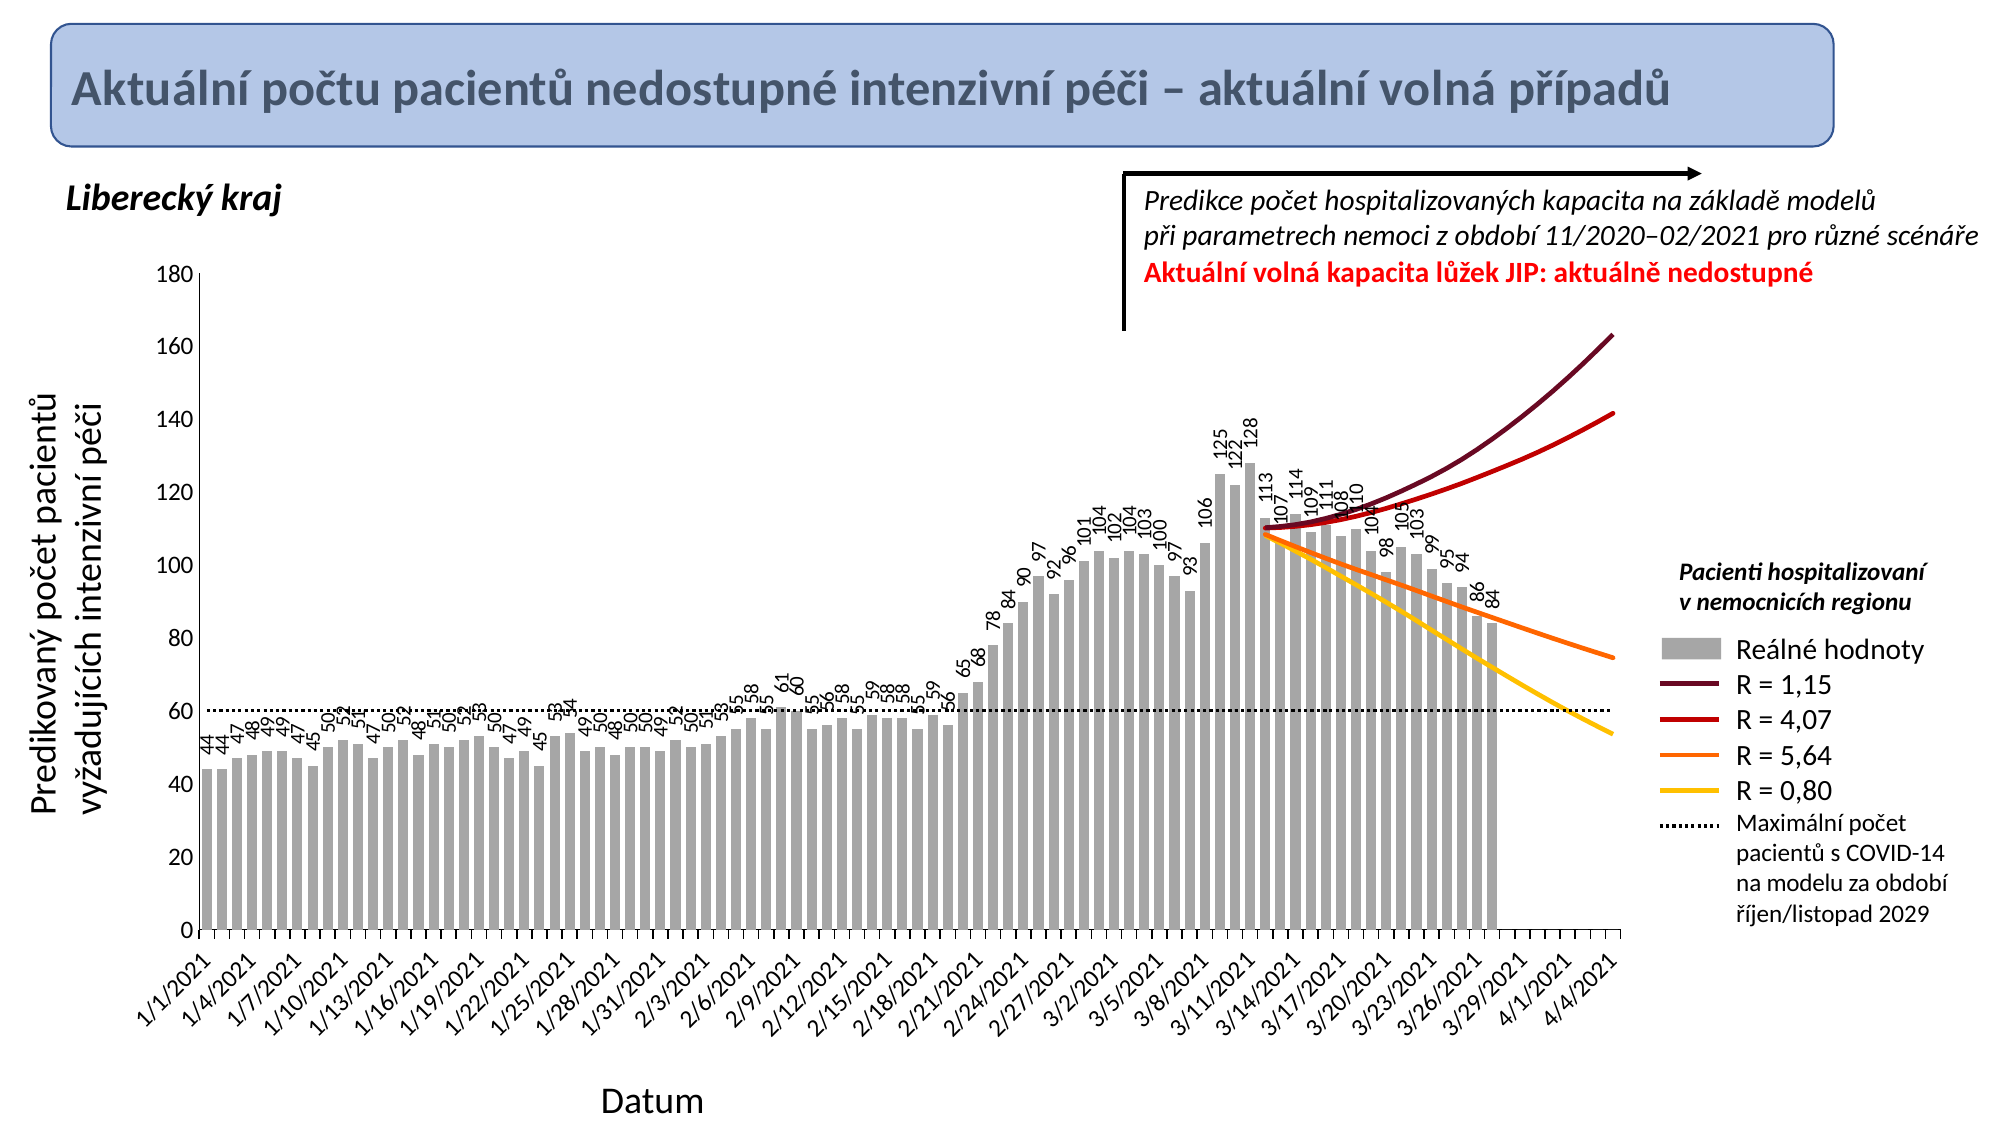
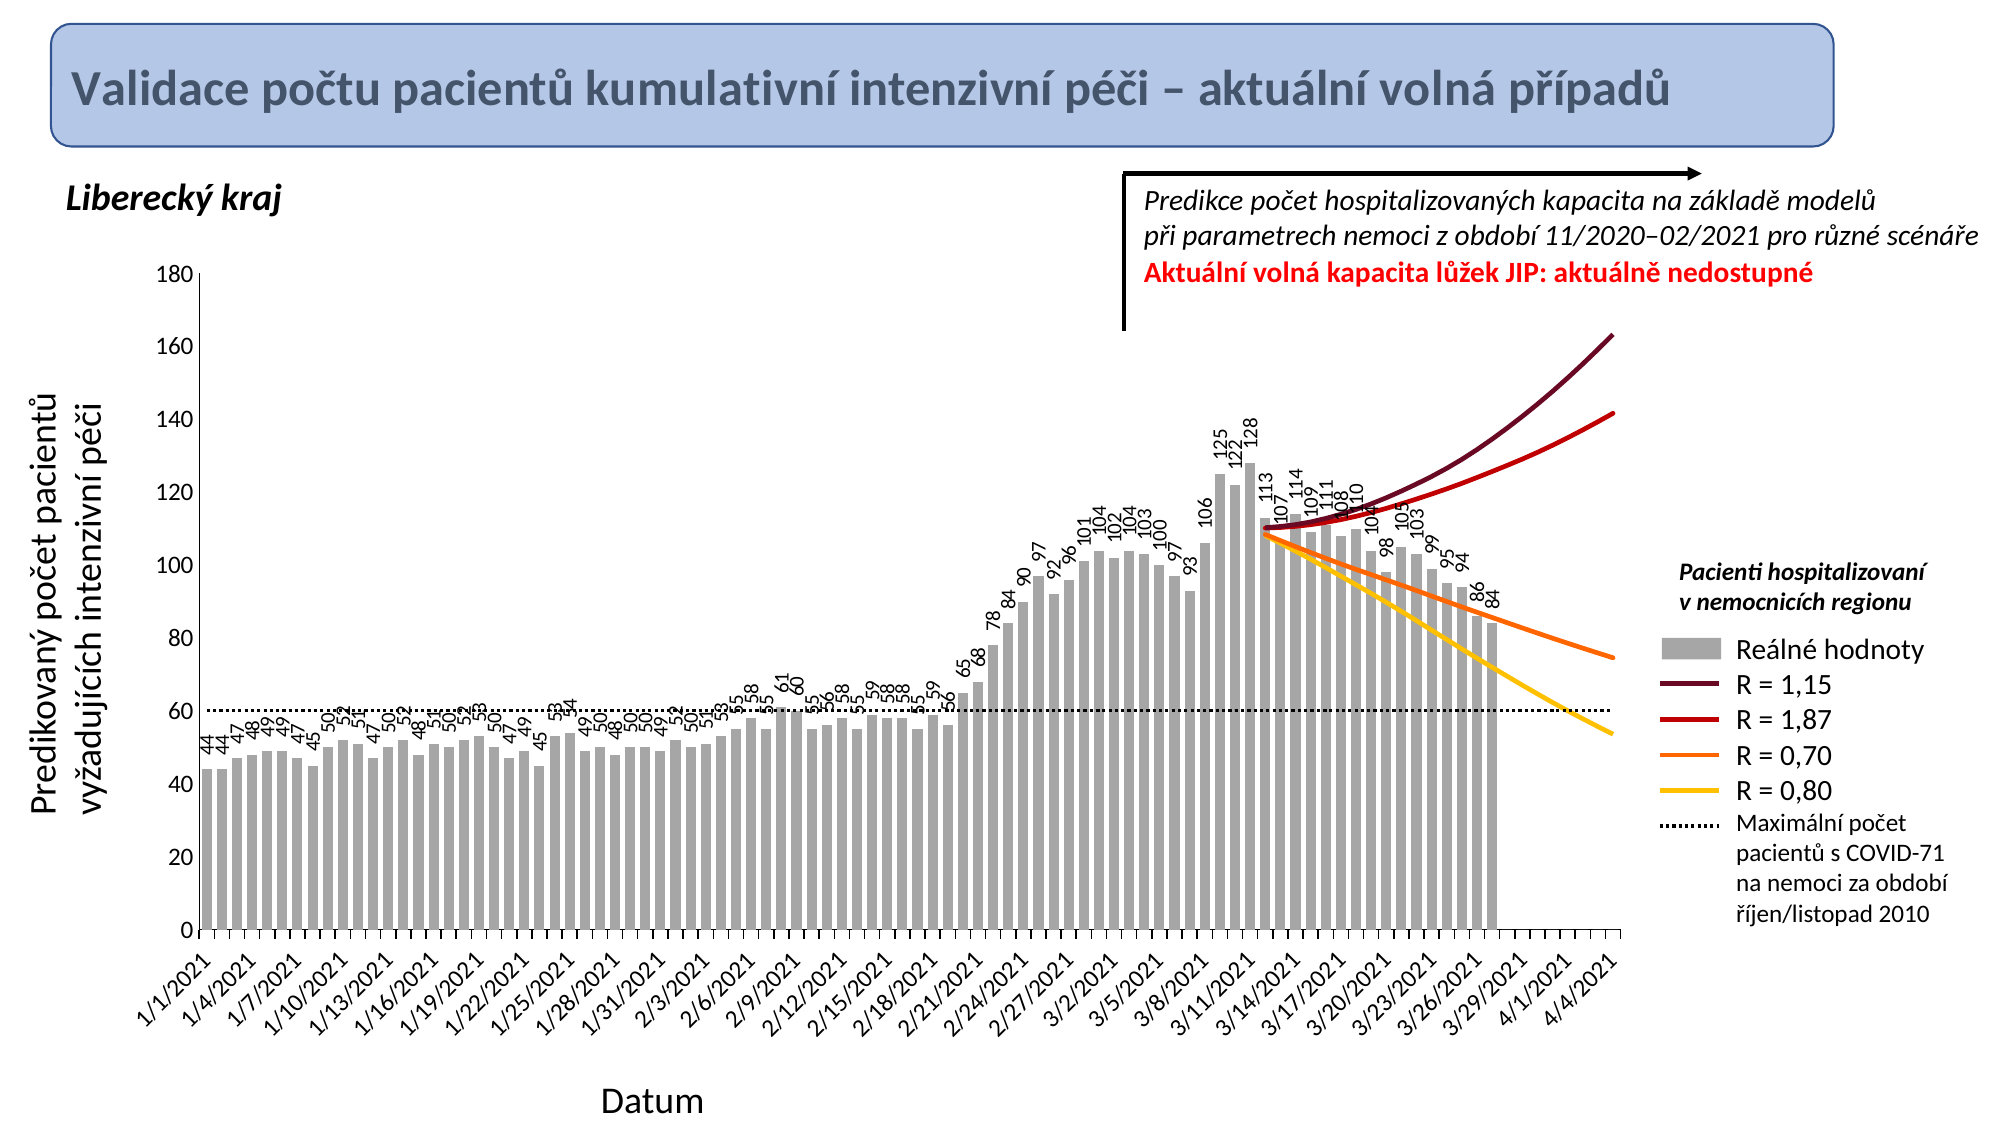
Aktuální: Aktuální -> Validace (161, 89)
pacientů nedostupné: nedostupné -> kumulativní (712, 89)
4,07: 4,07 -> 1,87 (1806, 720)
5,64: 5,64 -> 0,70 (1806, 756)
COVID-14: COVID-14 -> COVID-71 (1895, 854)
na modelu: modelu -> nemoci (1805, 884)
2029: 2029 -> 2010 (1904, 914)
